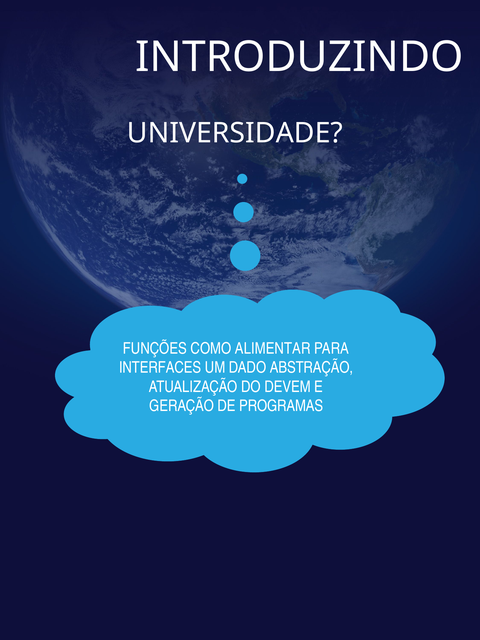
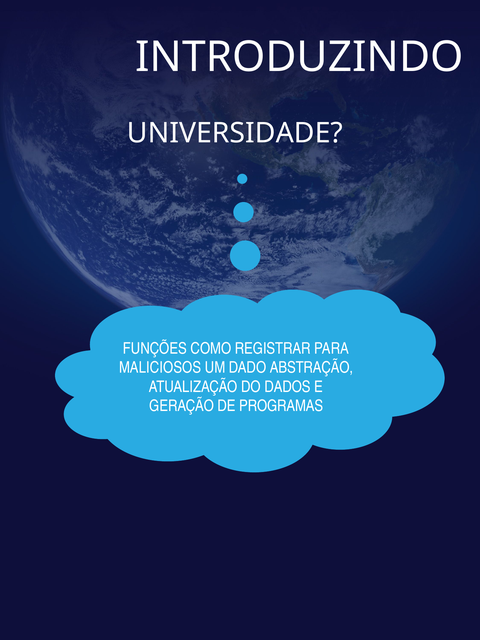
ALIMENTAR: ALIMENTAR -> REGISTRAR (273, 348)
INTERFACES: INTERFACES -> MALICIOSOS (160, 368)
DEVEM: DEVEM -> DADOS (288, 387)
